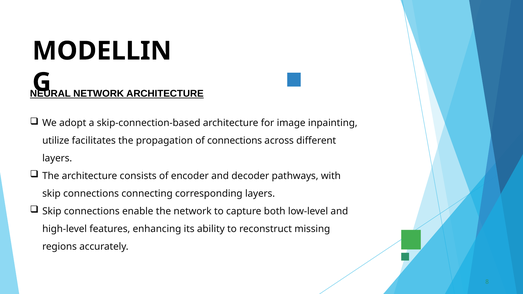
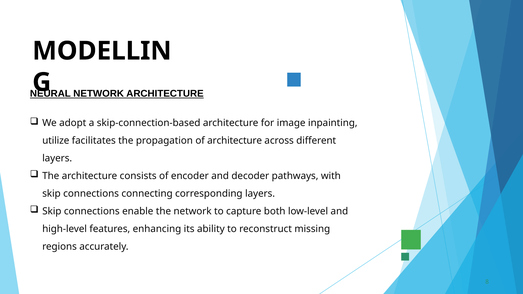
of connections: connections -> architecture (235, 141)
